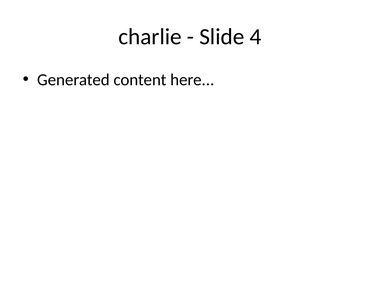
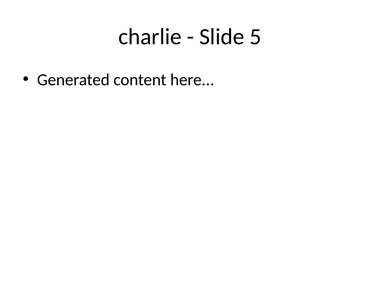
4: 4 -> 5 (256, 37)
